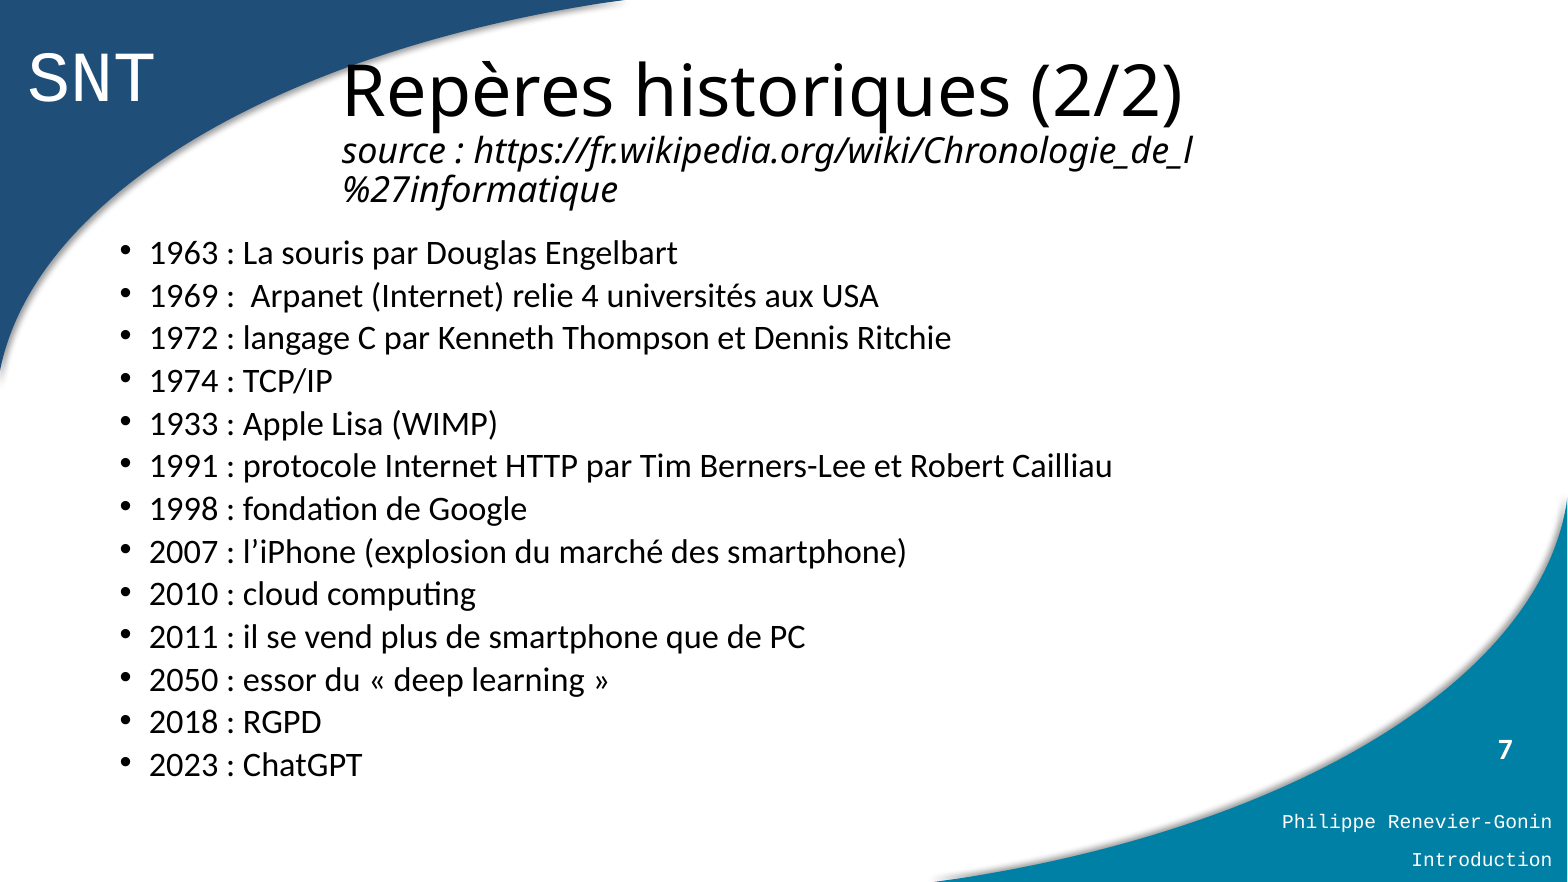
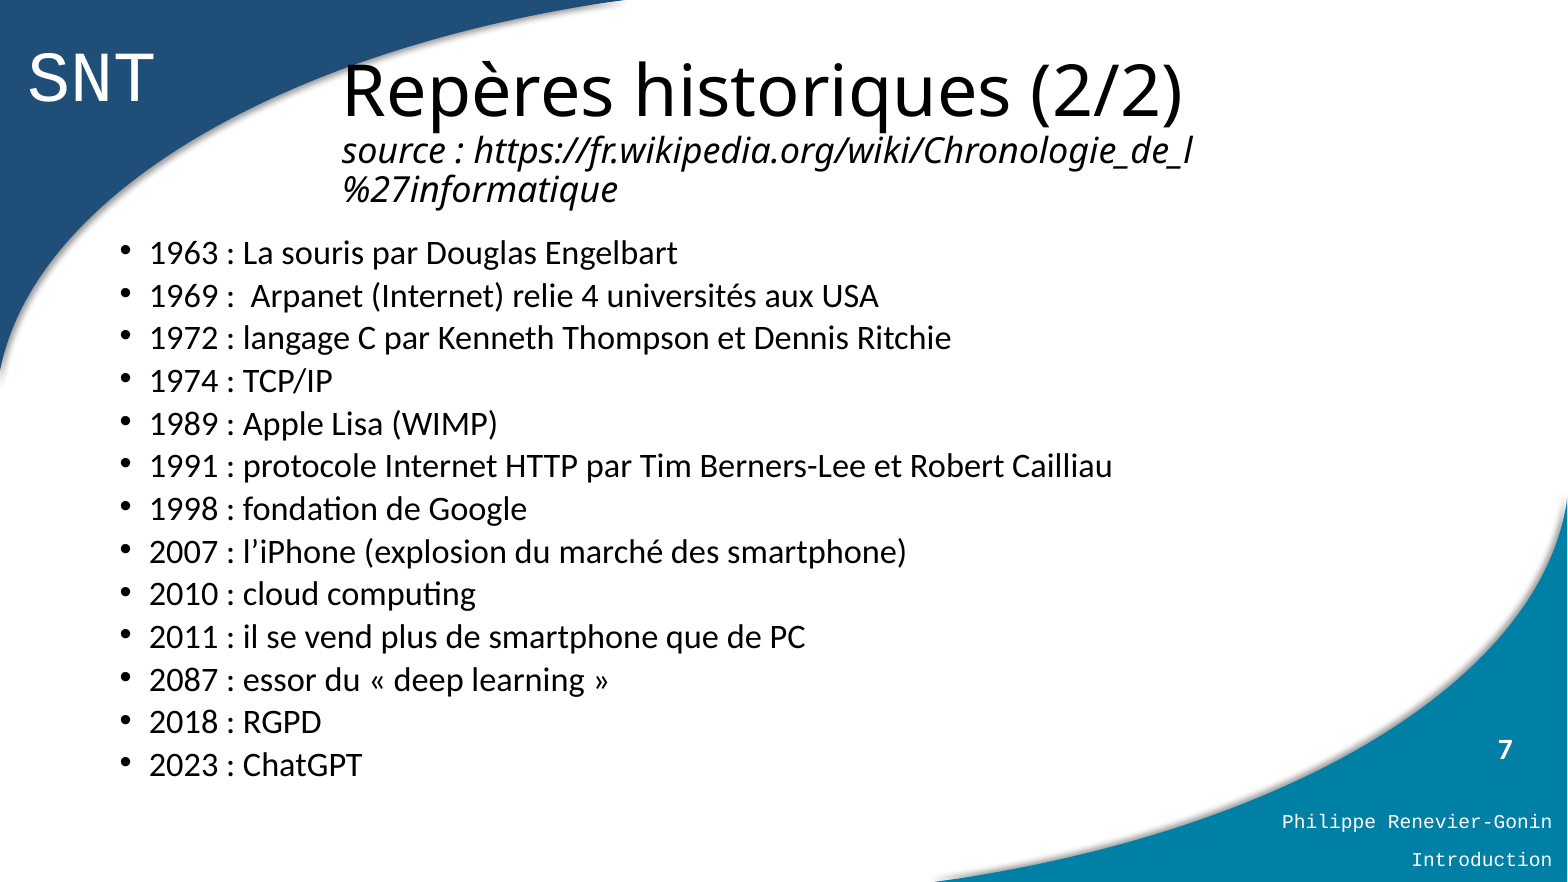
1933: 1933 -> 1989 (184, 424)
2050: 2050 -> 2087 (184, 680)
